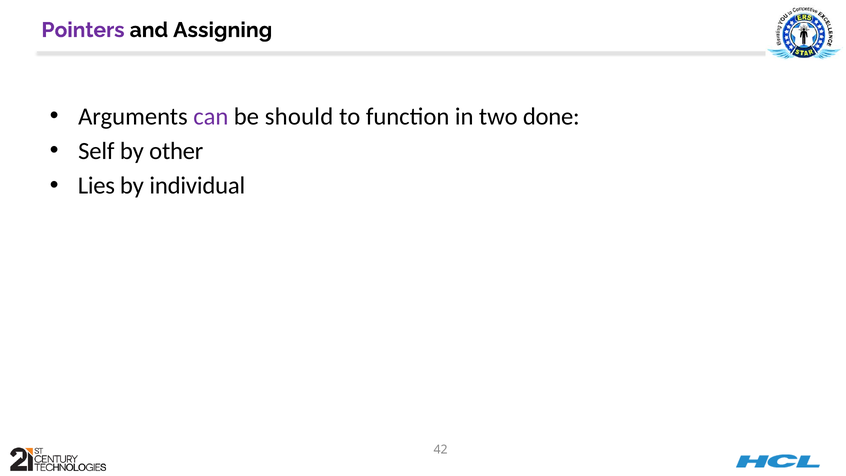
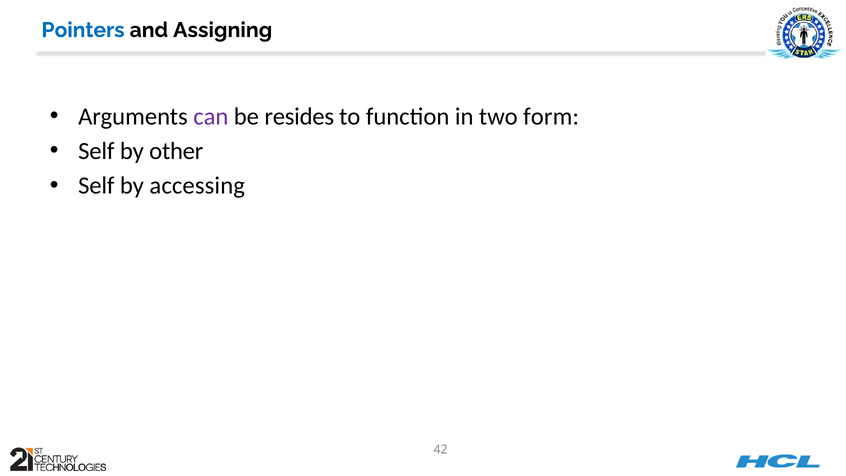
Pointers colour: purple -> blue (83, 30)
should: should -> resides (299, 117)
done: done -> form (551, 117)
Lies: Lies -> Self (96, 186)
individual: individual -> accessing (197, 186)
